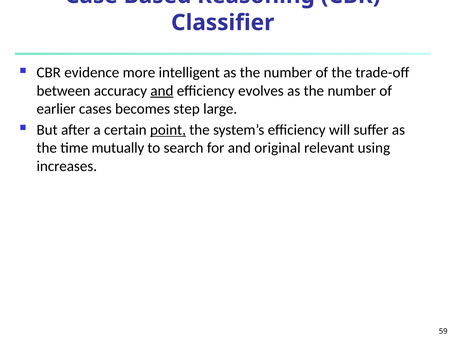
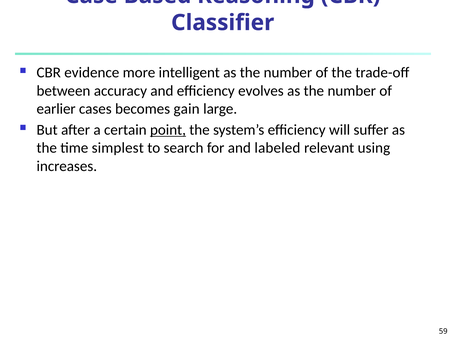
and underline: present -> none (162, 91)
step: step -> gain (187, 109)
mutually: mutually -> simplest (118, 148)
original: original -> labeled (277, 148)
